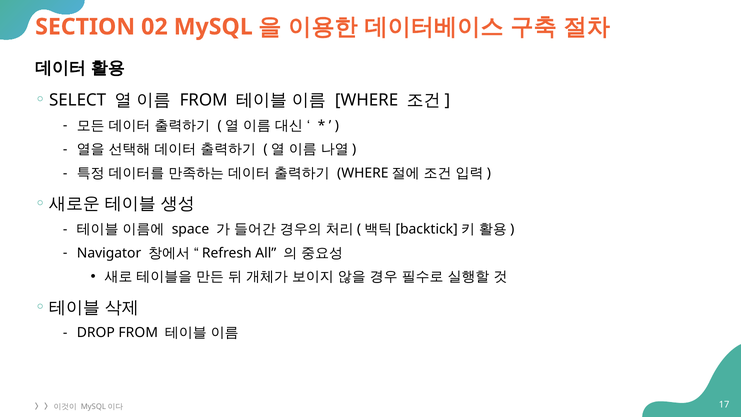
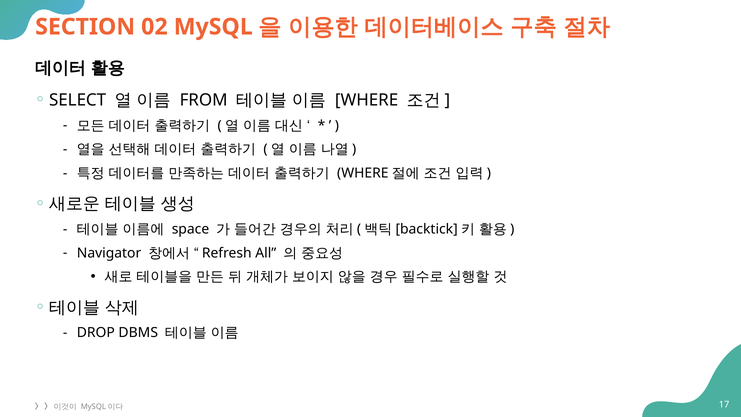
DROP FROM: FROM -> DBMS (138, 333)
